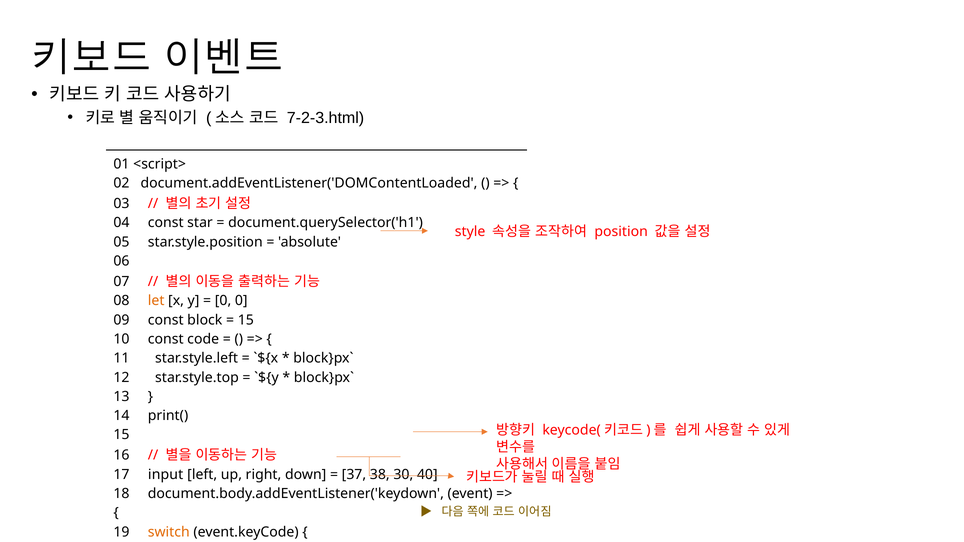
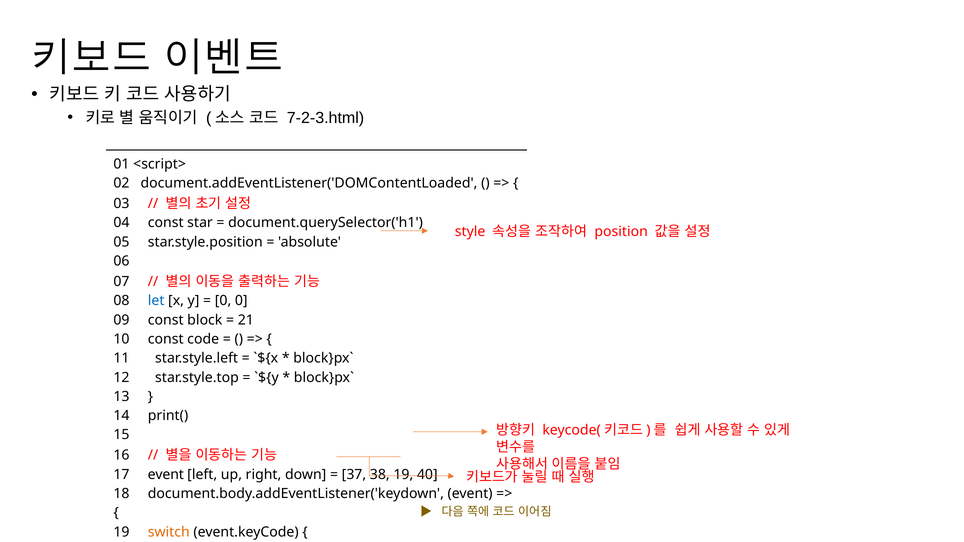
let colour: orange -> blue (156, 301)
15: 15 -> 21 (246, 320)
17 input: input -> event (166, 475)
38 30: 30 -> 19 (403, 475)
